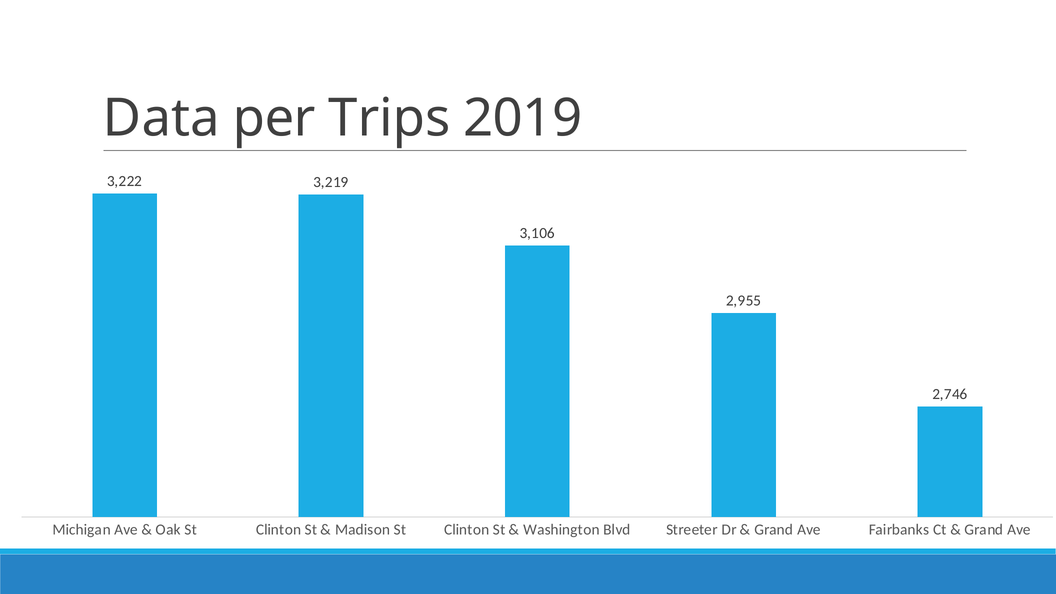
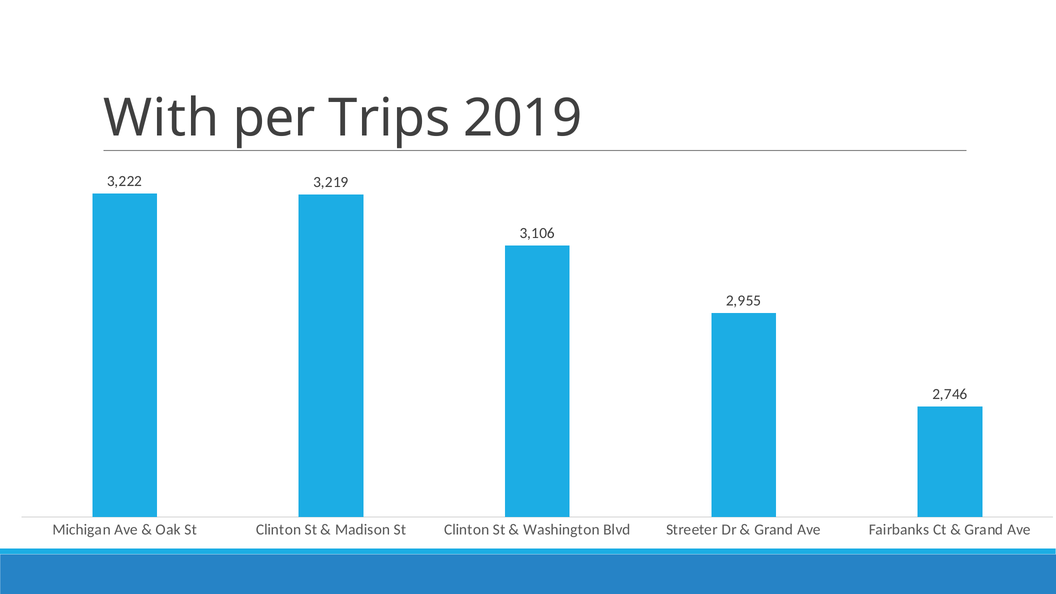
Data: Data -> With (161, 118)
